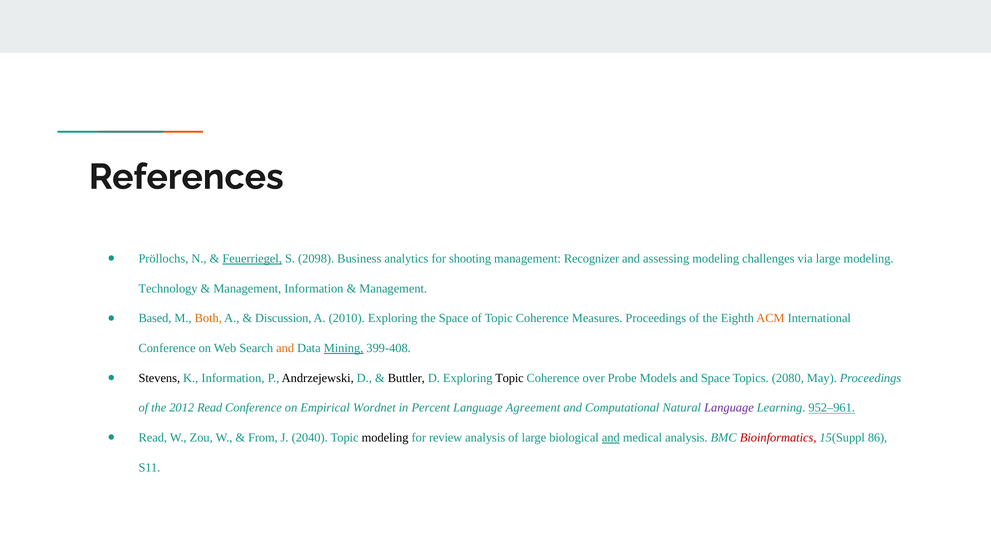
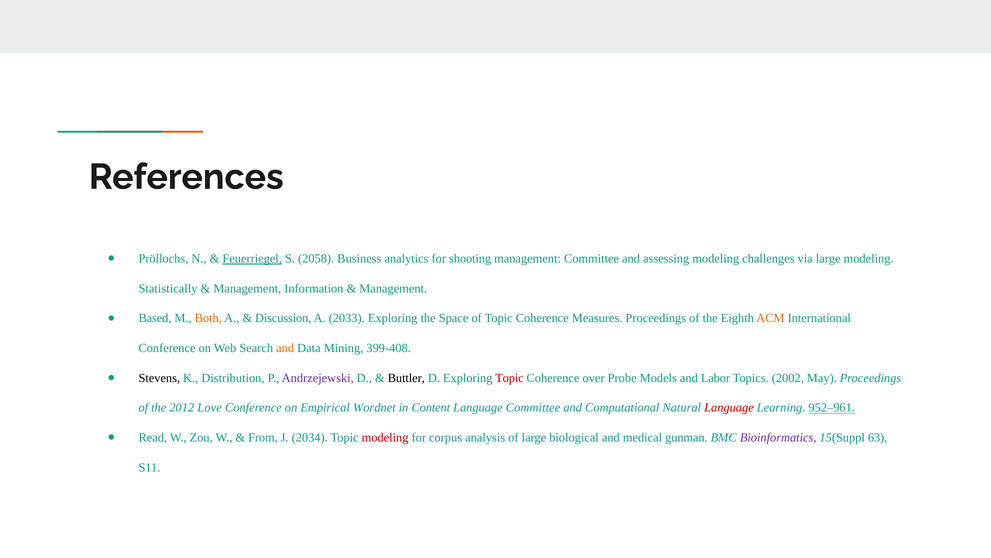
2098: 2098 -> 2058 (316, 258)
management Recognizer: Recognizer -> Committee (592, 258)
Technology: Technology -> Statistically (168, 288)
2010: 2010 -> 2033 (347, 318)
Mining underline: present -> none (344, 348)
K Information: Information -> Distribution (233, 378)
Andrzejewski colour: black -> purple (318, 378)
Topic colour: black -> red (509, 378)
and Space: Space -> Labor (715, 378)
2080: 2080 -> 2002 (788, 378)
2012 Read: Read -> Love (210, 407)
Percent: Percent -> Content (431, 407)
Language Agreement: Agreement -> Committee (533, 407)
Language colour: purple -> red (729, 407)
2040: 2040 -> 2034 (310, 437)
modeling colour: black -> red (385, 437)
review: review -> corpus (446, 437)
and underline: present -> none (611, 437)
medical analysis: analysis -> gunman (686, 437)
Bioinformatics colour: red -> purple (778, 437)
86: 86 -> 63 (878, 437)
